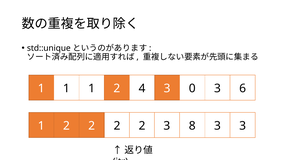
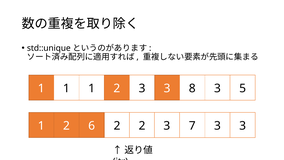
1 2 4: 4 -> 3 (142, 88)
0: 0 -> 8 (192, 88)
6: 6 -> 5 (243, 88)
1 2 2: 2 -> 6 (92, 126)
8: 8 -> 7 (192, 126)
